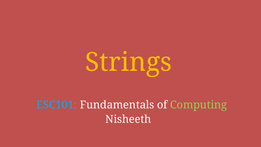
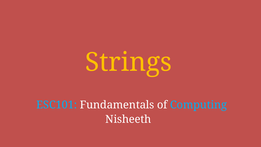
Computing colour: light green -> light blue (199, 105)
